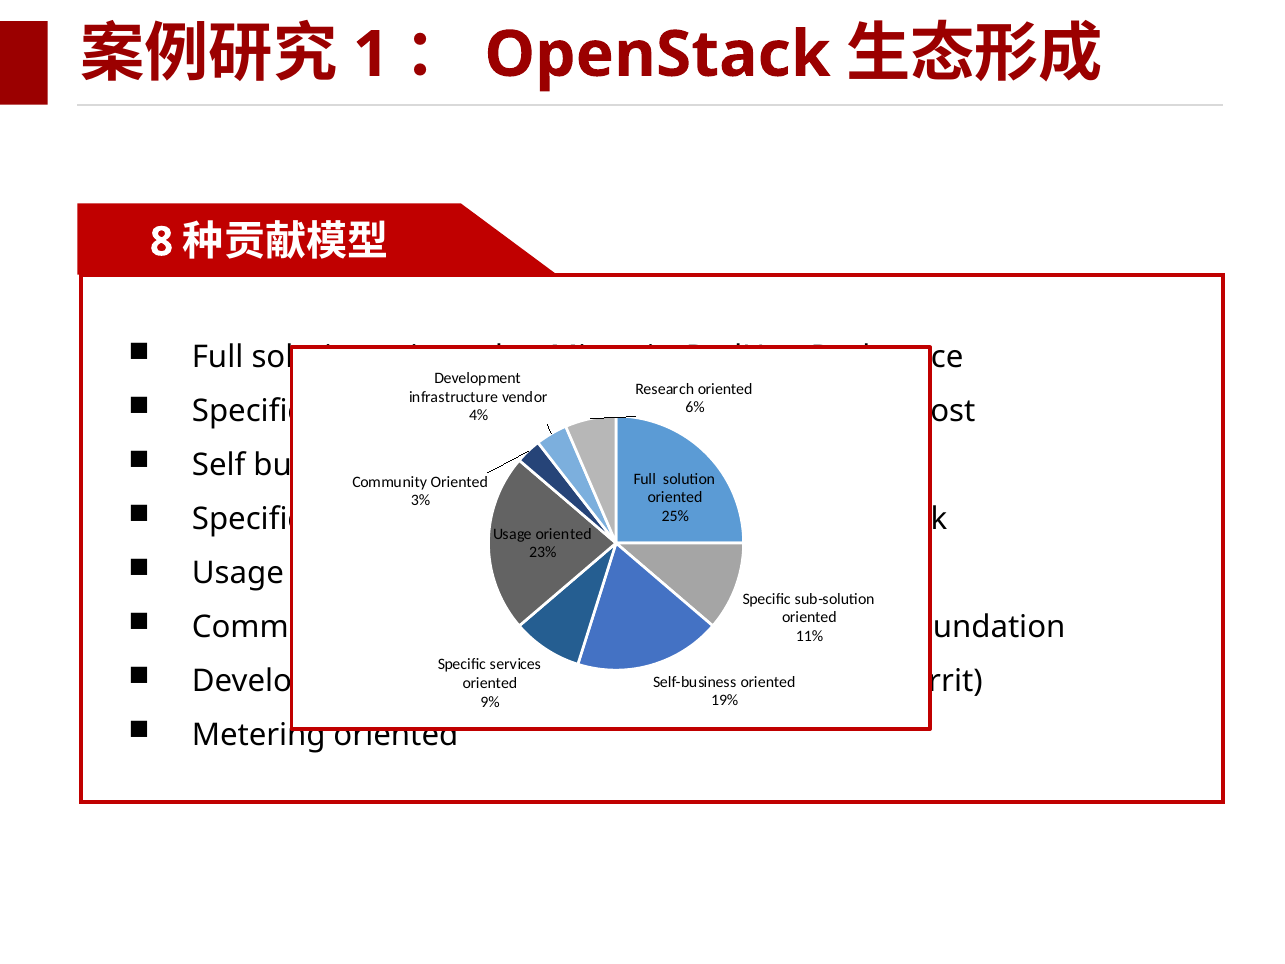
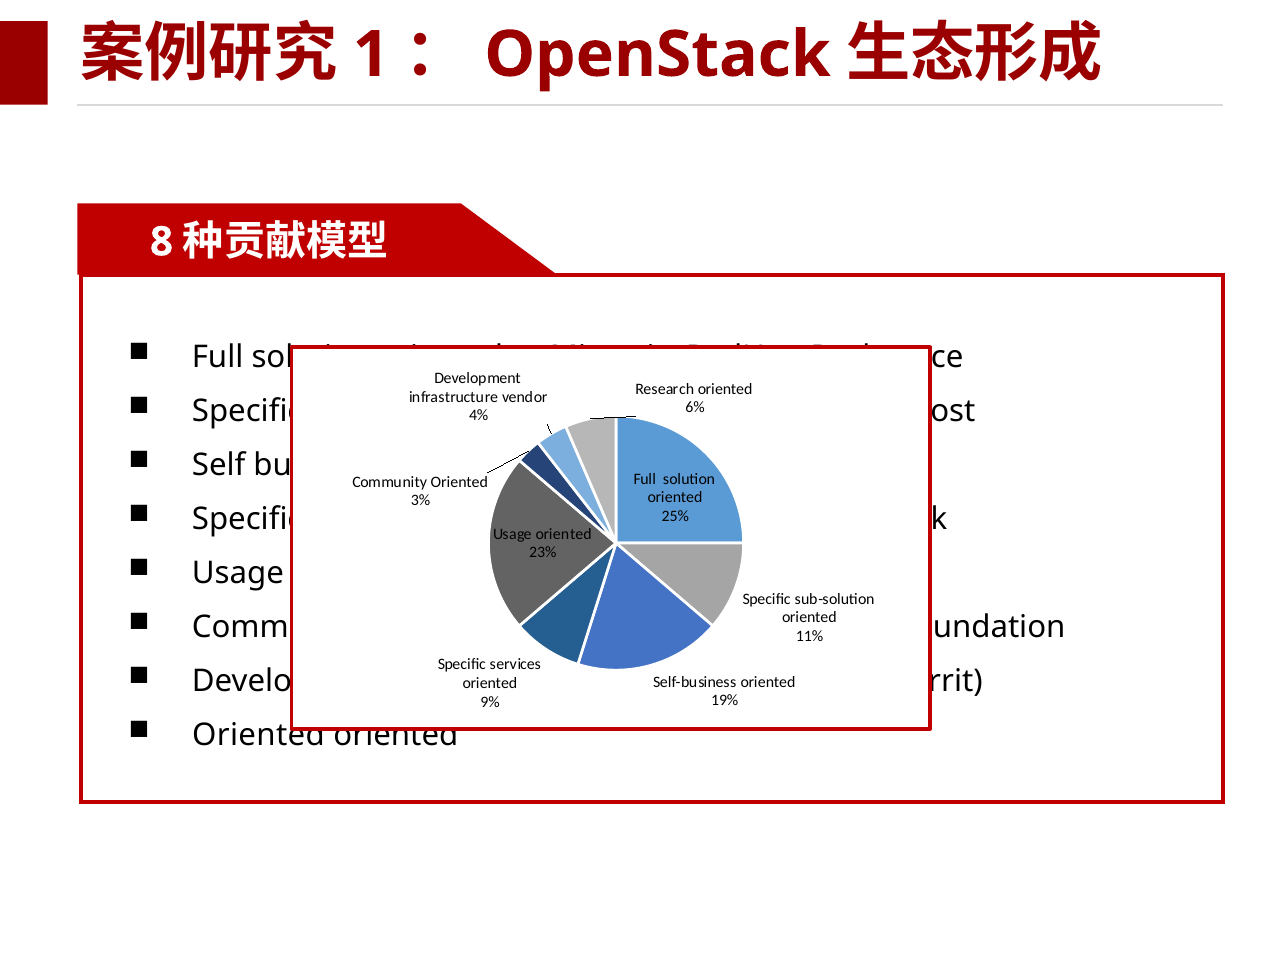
Metering: Metering -> Oriented (258, 735)
